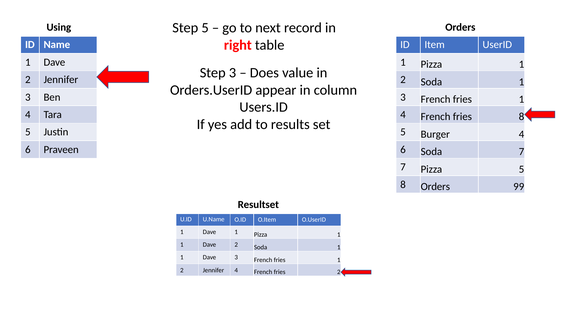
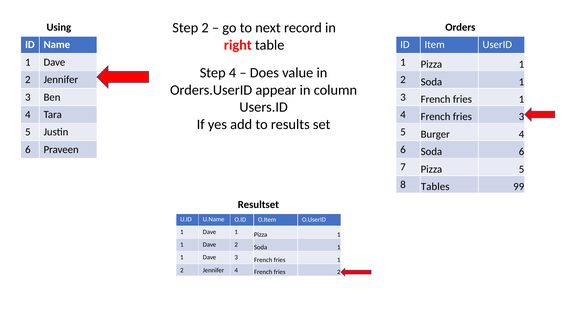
Step 5: 5 -> 2 (205, 28)
Step 3: 3 -> 4 (233, 73)
fries 8: 8 -> 3 (521, 117)
Soda 7: 7 -> 6 (521, 152)
8 Orders: Orders -> Tables (435, 187)
